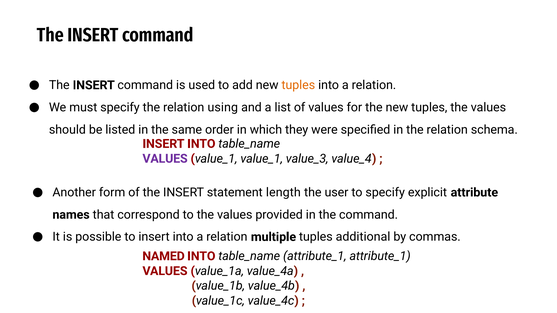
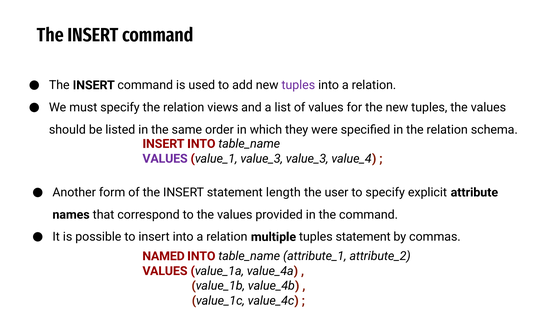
tuples colour: orange -> purple (298, 85)
using: using -> views (223, 108)
value_1 value_1: value_1 -> value_3 (262, 159)
tuples additional: additional -> statement (363, 237)
attribute_1 attribute_1: attribute_1 -> attribute_2 (380, 256)
